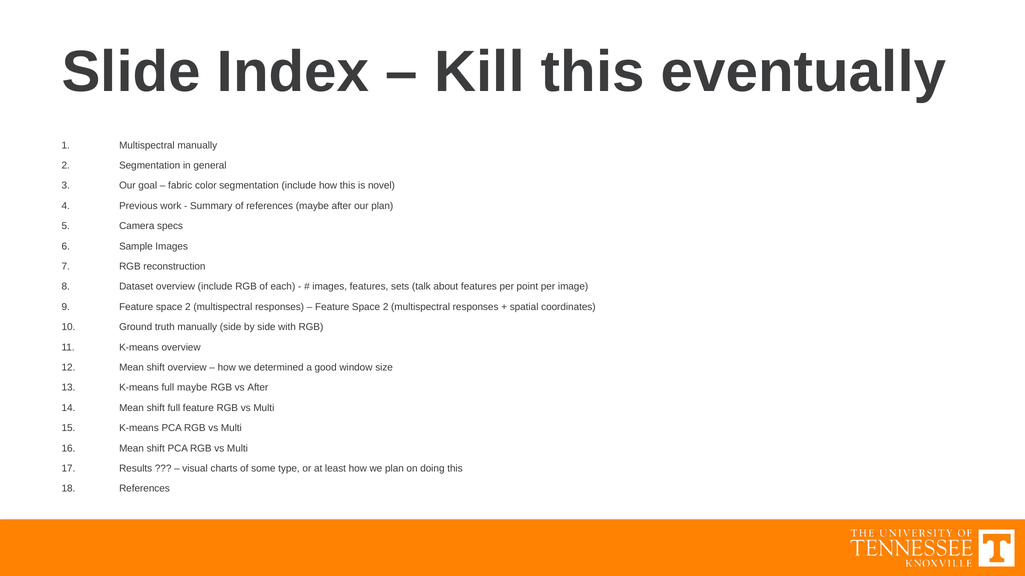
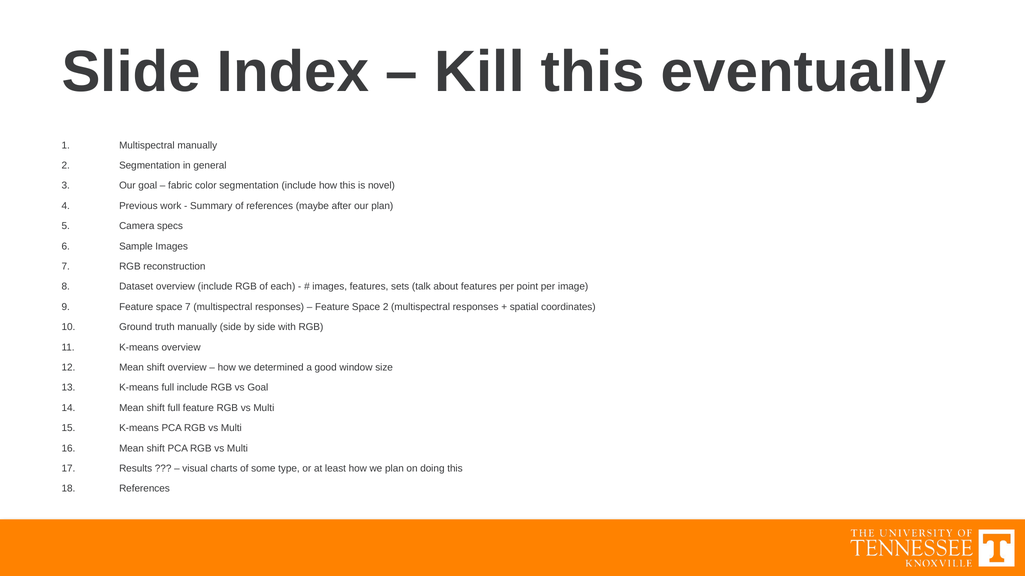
2: 2 -> 7 (188, 307)
full maybe: maybe -> include (192, 388)
vs After: After -> Goal (258, 388)
